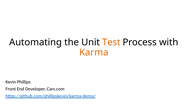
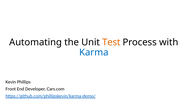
Karma colour: orange -> blue (94, 53)
